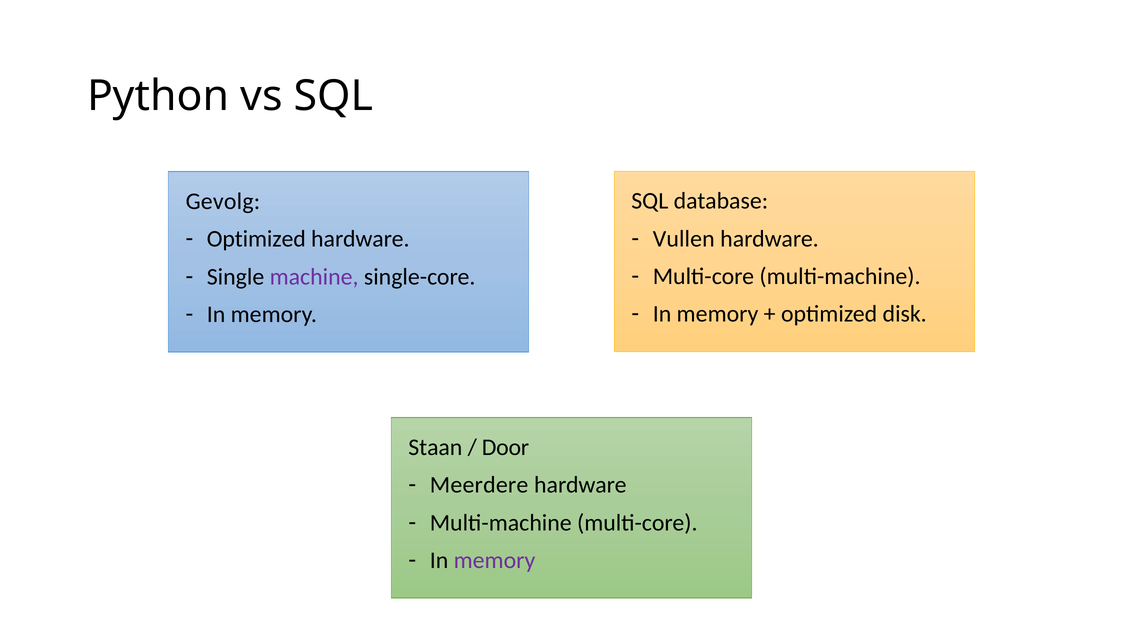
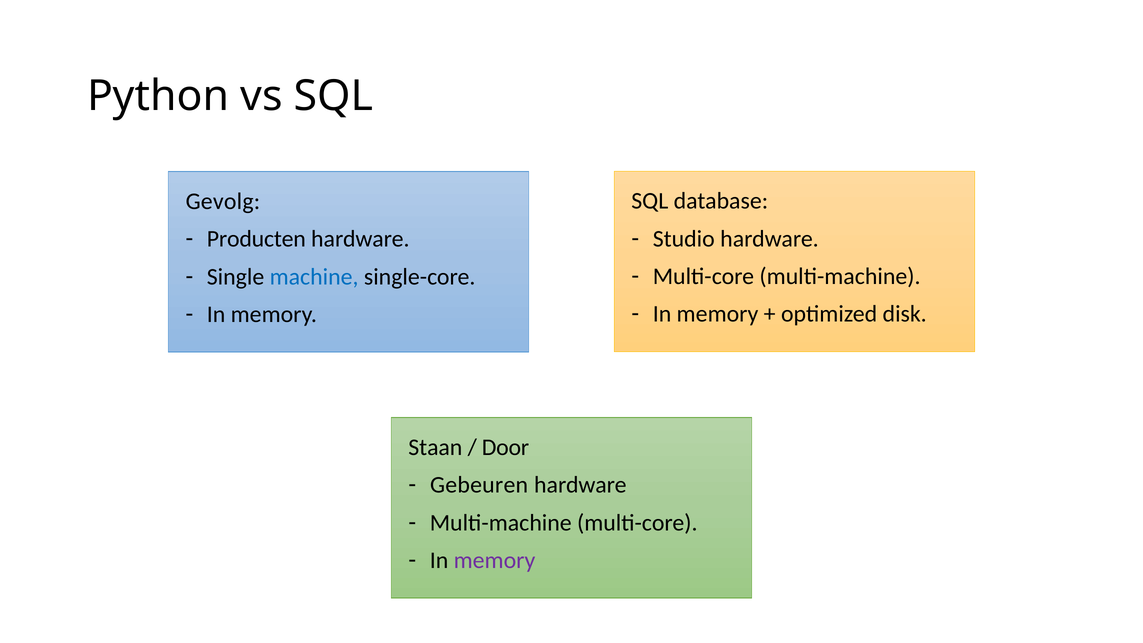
Vullen: Vullen -> Studio (684, 239)
Optimized: Optimized -> Producten (256, 239)
machine colour: purple -> blue (314, 277)
Meerdere: Meerdere -> Gebeuren (479, 485)
